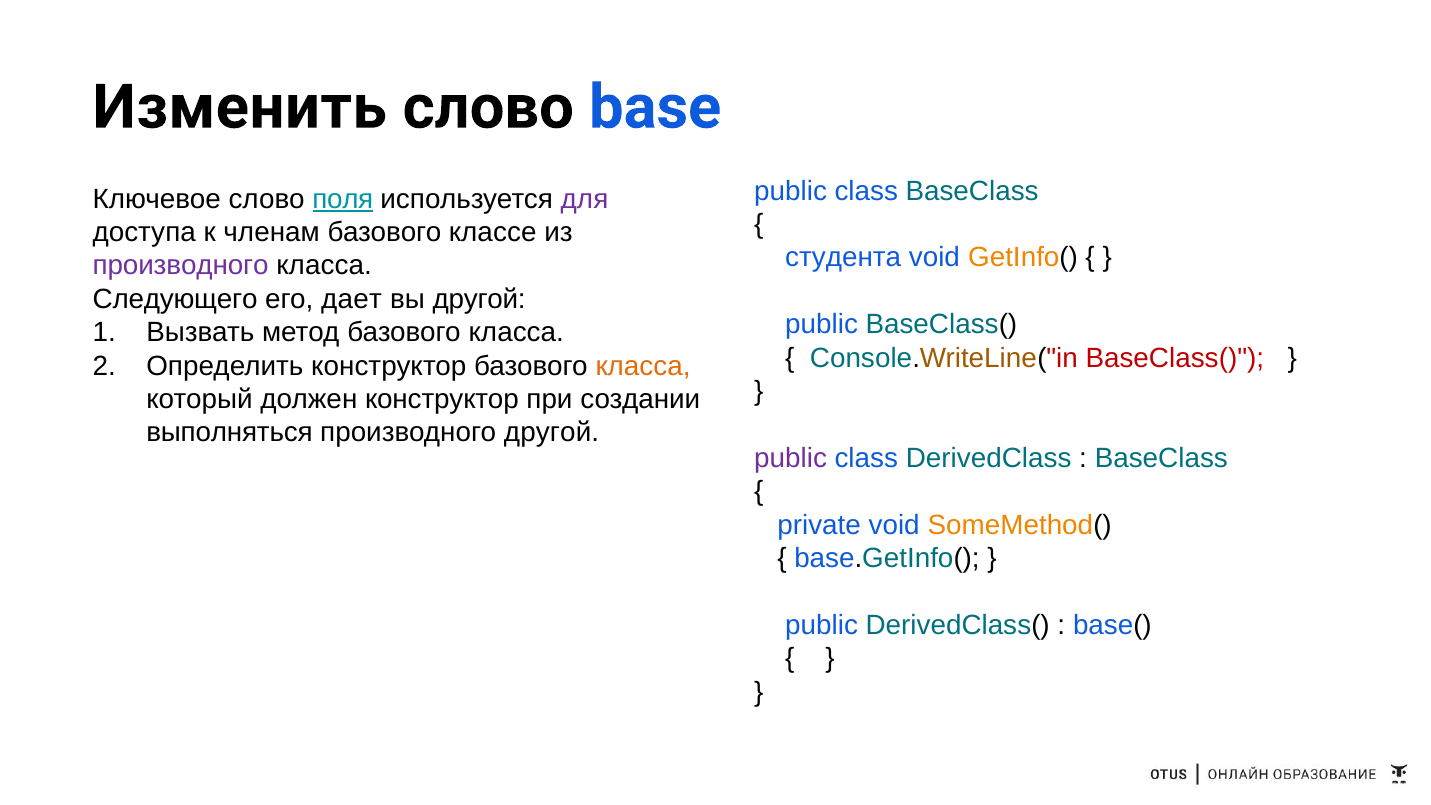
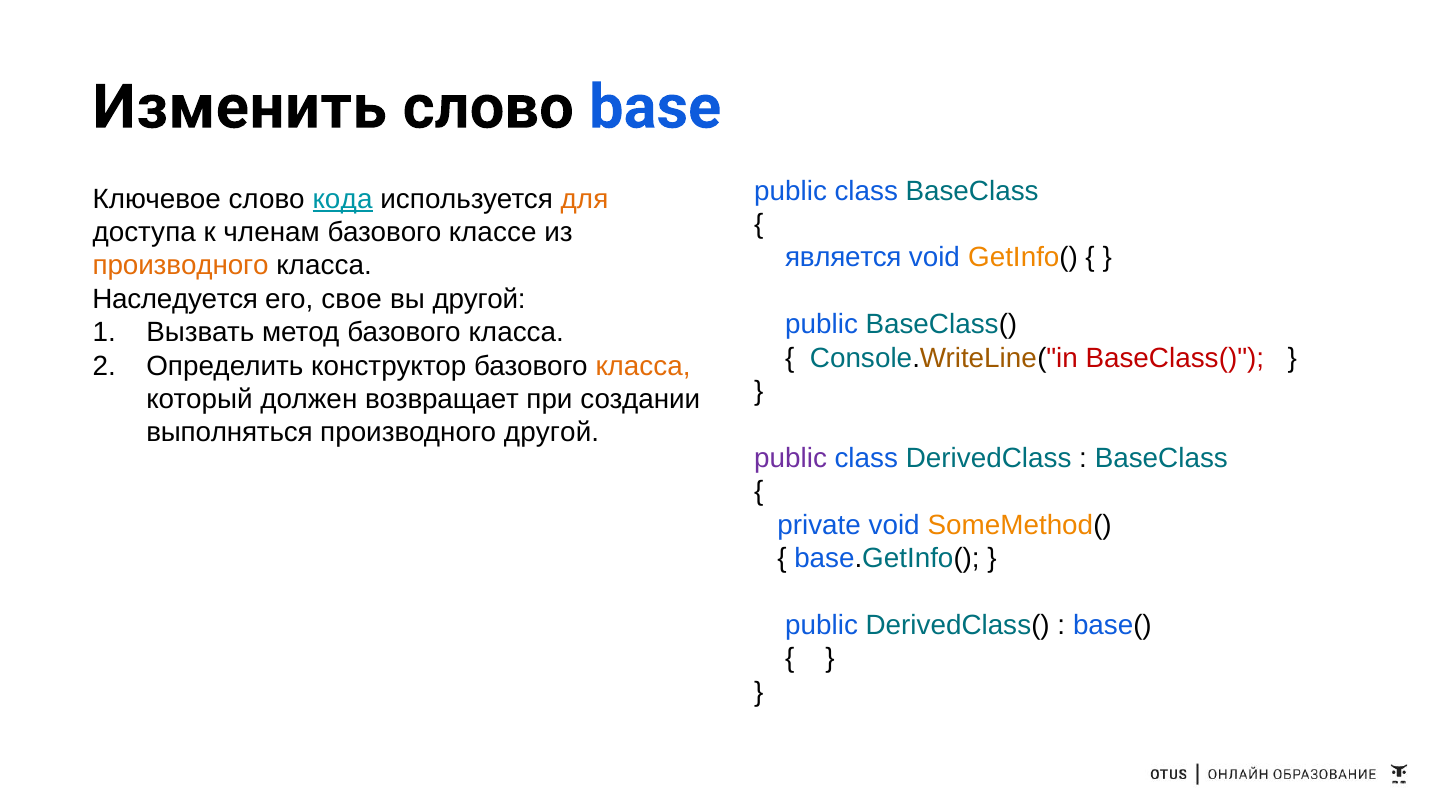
поля: поля -> кода (343, 199)
для colour: purple -> orange (585, 199)
студента: студента -> является (843, 258)
производного colour: purple -> orange (181, 266)
Следующего: Следующего -> Наследуется (175, 299)
дает: дает -> свое (352, 299)
должен конструктор: конструктор -> возвращает (442, 399)
